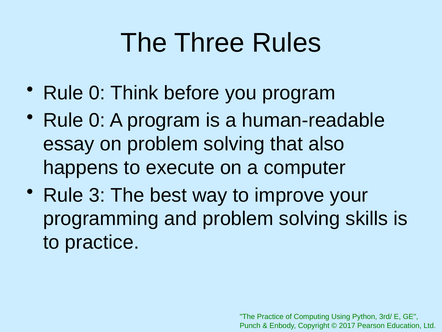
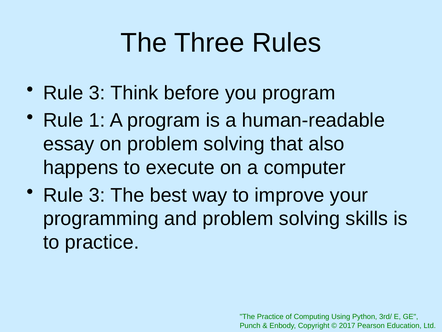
0: 0 -> 3 (97, 93)
0: 0 -> 1 (97, 120)
